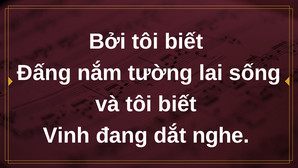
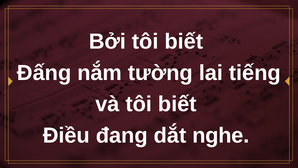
sống: sống -> tiếng (255, 73)
Vinh: Vinh -> Điều (66, 135)
